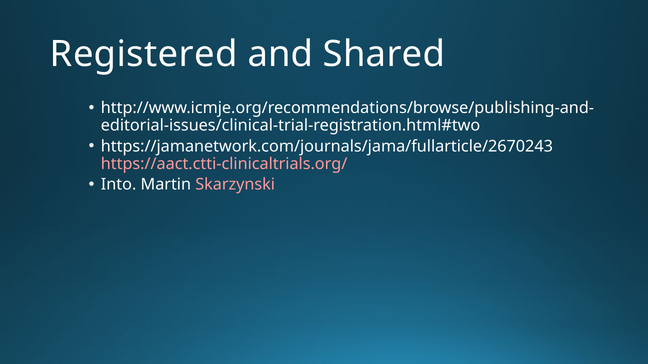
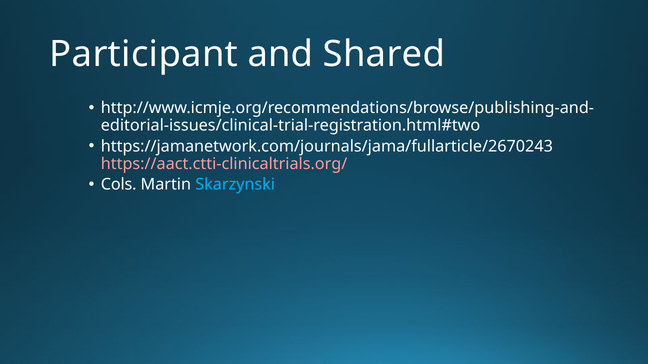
Registered: Registered -> Participant (144, 54)
Into: Into -> Cols (119, 185)
Skarzynski colour: pink -> light blue (235, 185)
